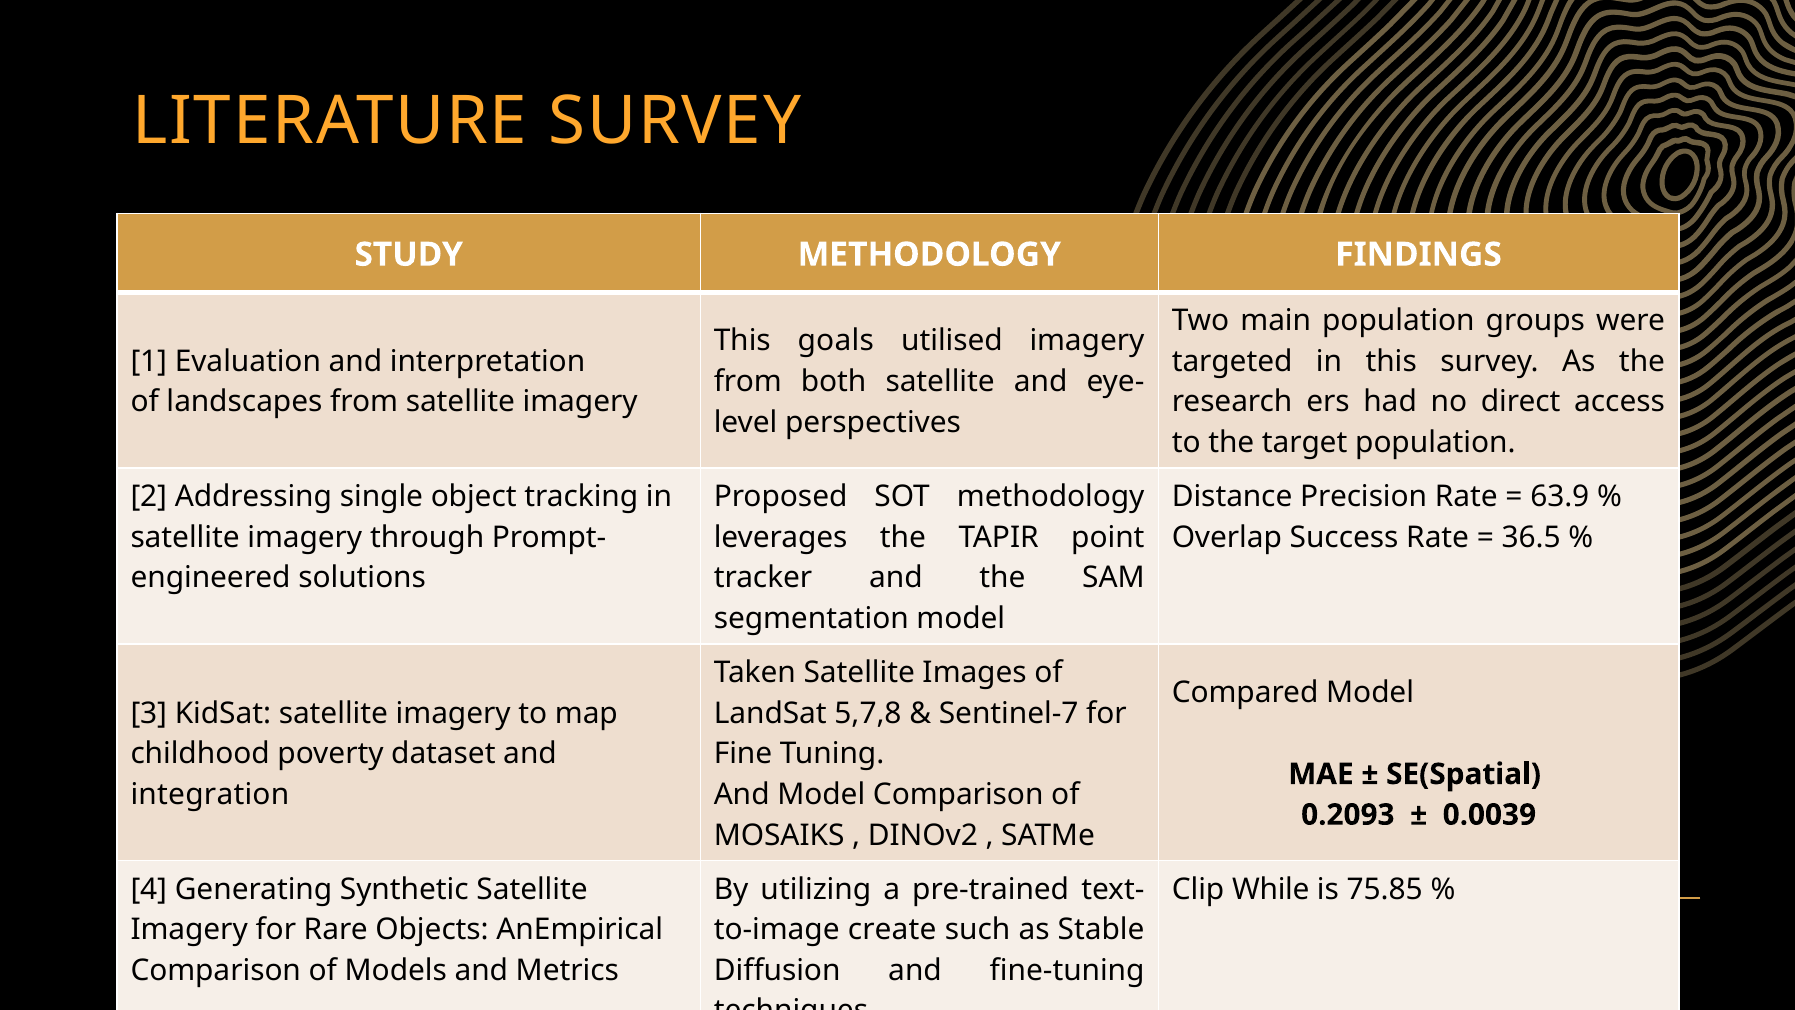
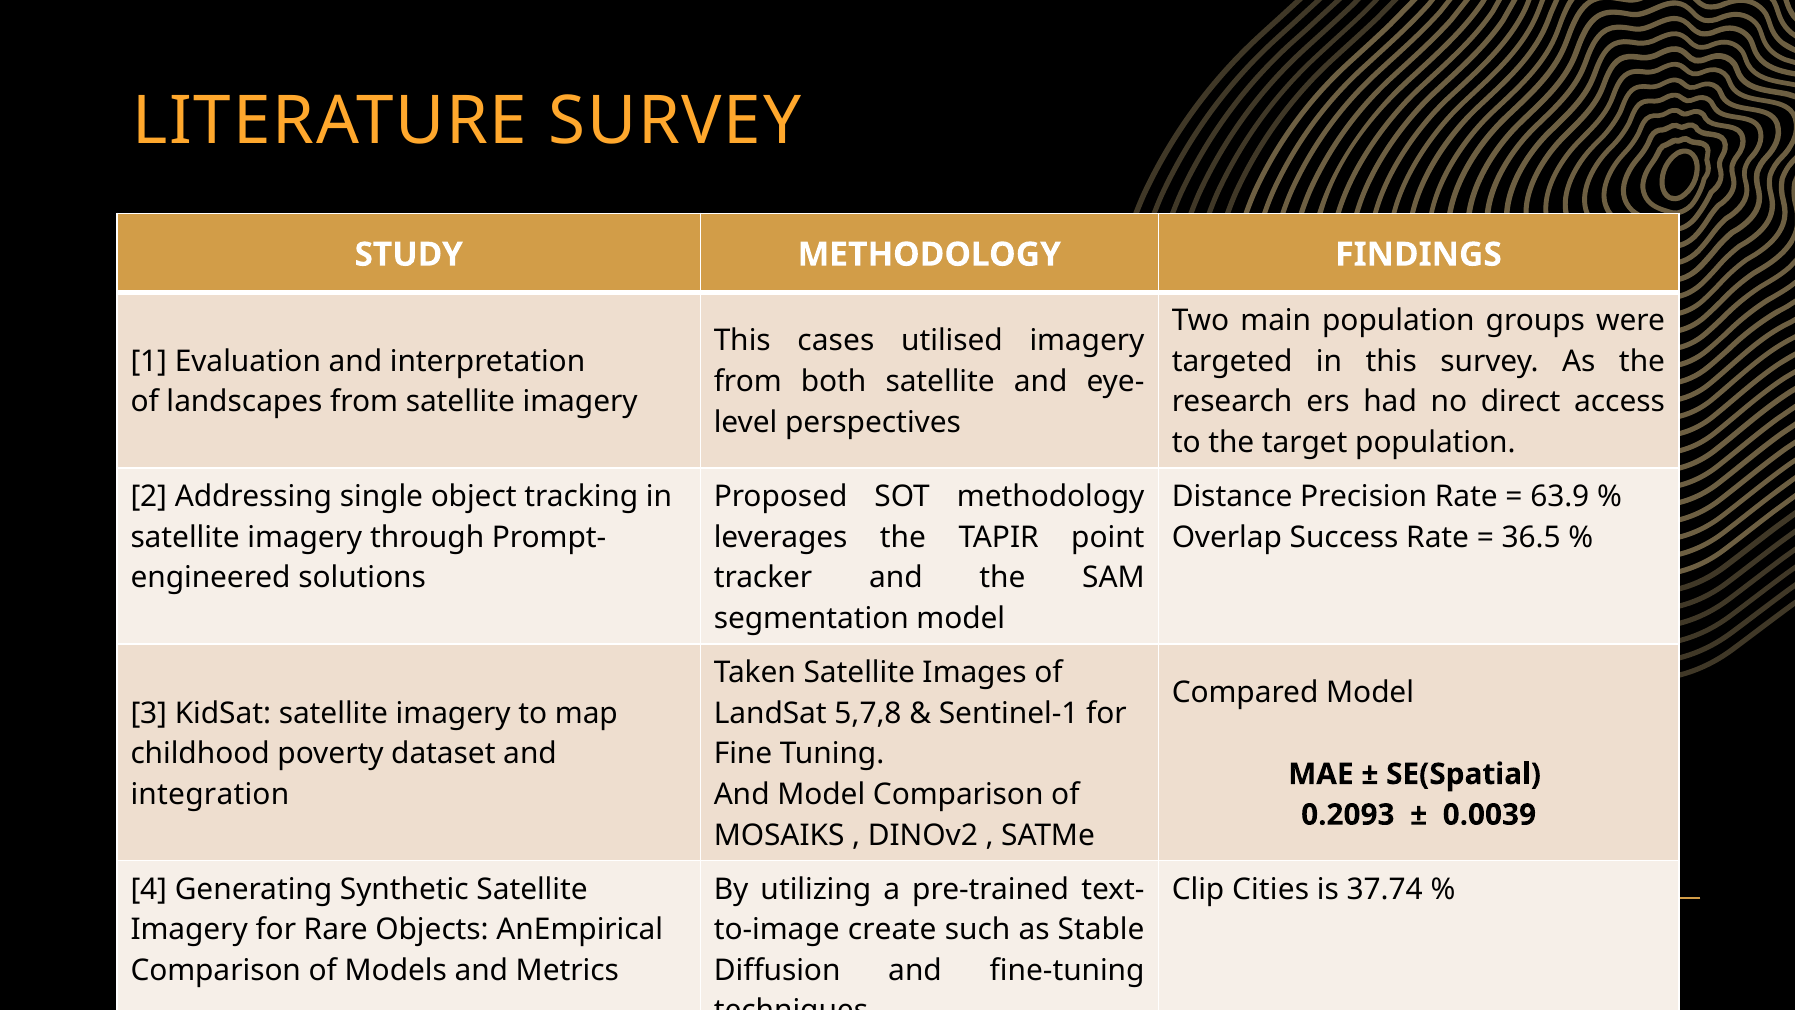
goals: goals -> cases (836, 341)
Sentinel-7: Sentinel-7 -> Sentinel-1 (1009, 713)
While: While -> Cities (1271, 889)
75.85: 75.85 -> 37.74 (1385, 889)
